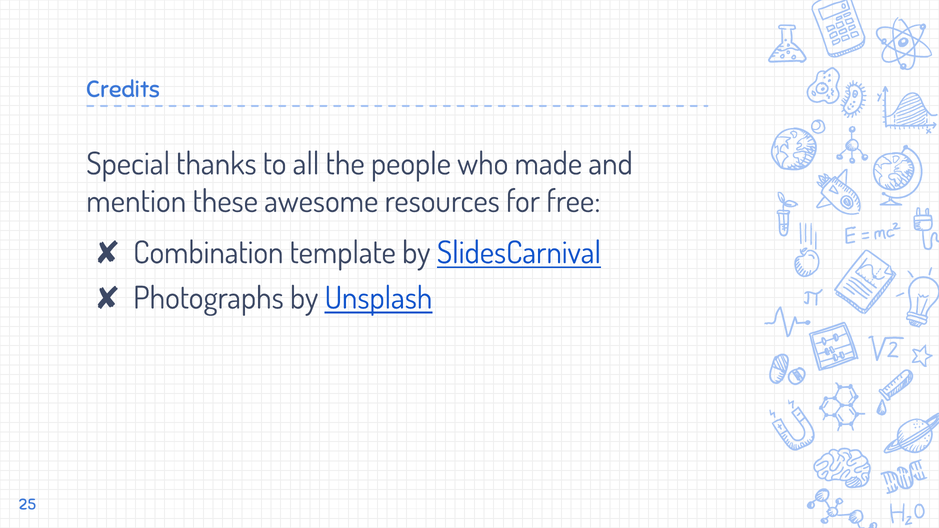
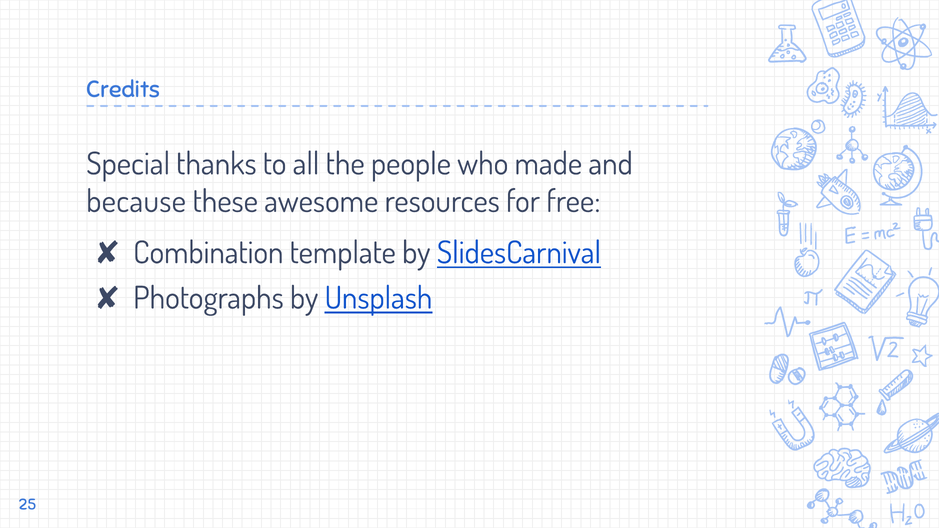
mention: mention -> because (136, 202)
